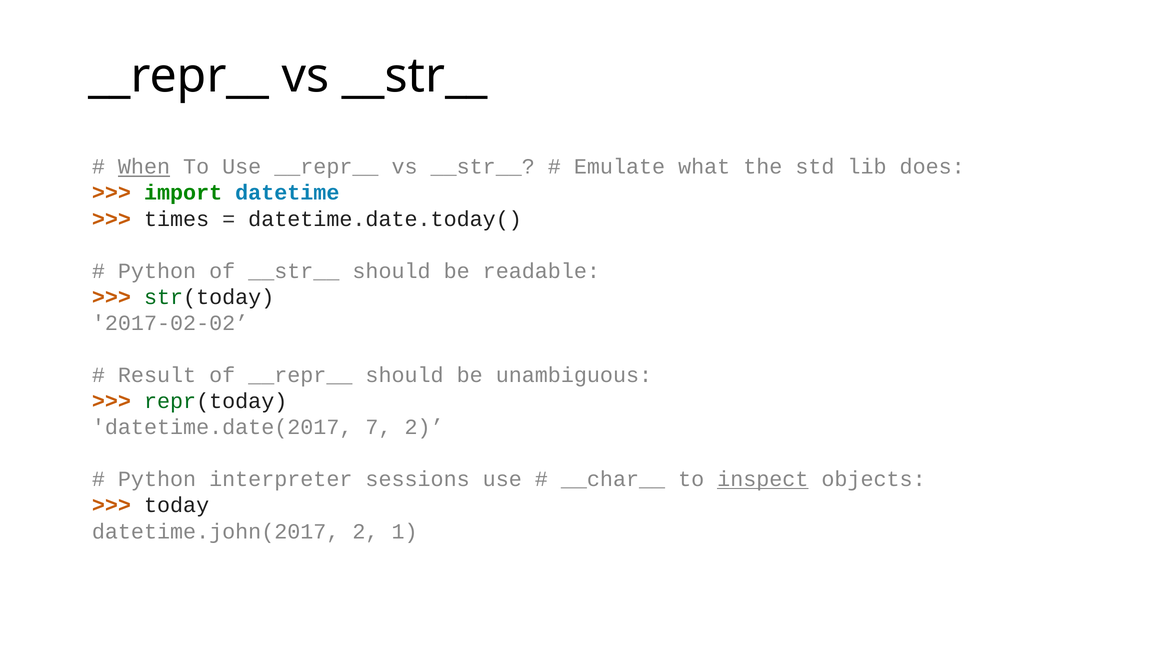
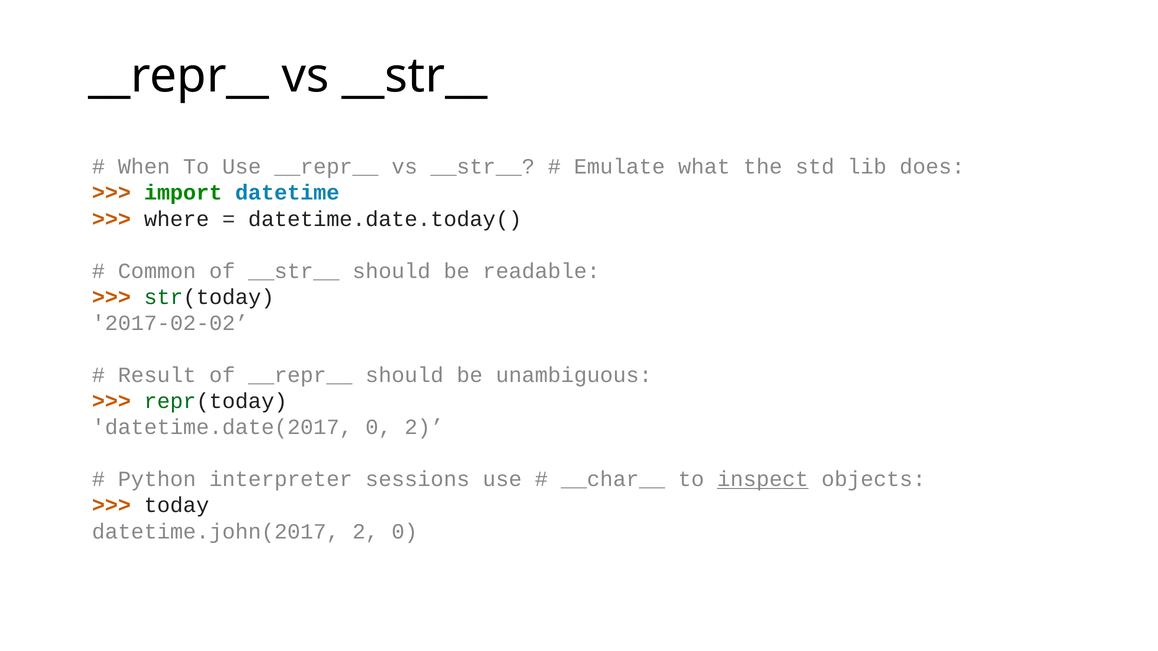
When underline: present -> none (144, 167)
times: times -> where (177, 219)
Python: Python -> Common (157, 271)
datetime.date(2017 7: 7 -> 0 (379, 427)
2 1: 1 -> 0 (405, 532)
